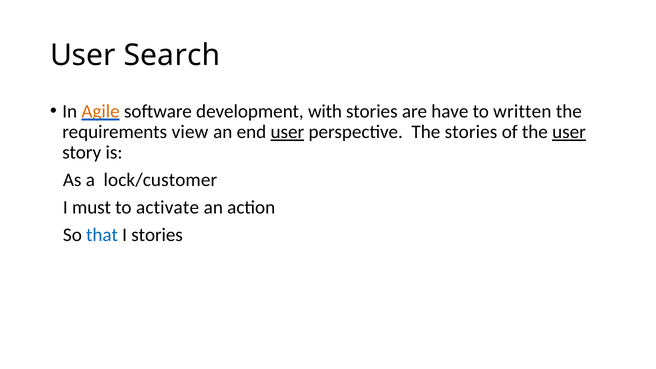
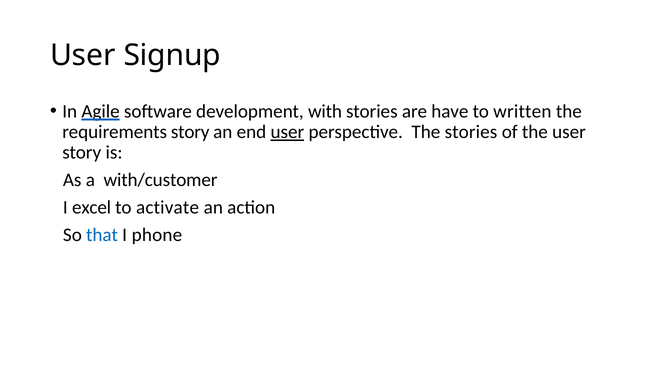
Search: Search -> Signup (172, 55)
Agile colour: orange -> black (101, 111)
requirements view: view -> story (190, 132)
user underline: present -> none (569, 132)
lock/customer: lock/customer -> with/customer (160, 180)
must: must -> excel (92, 208)
I stories: stories -> phone (157, 235)
